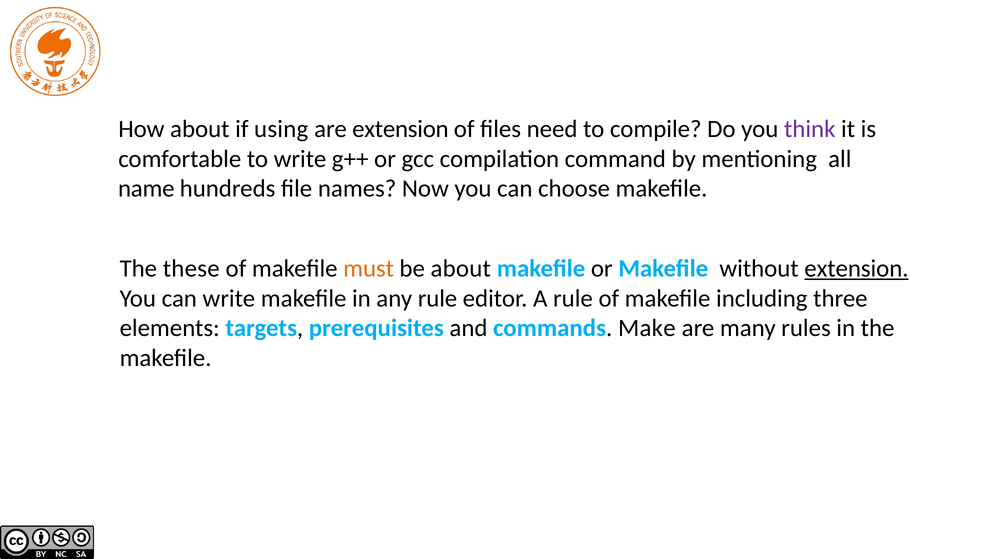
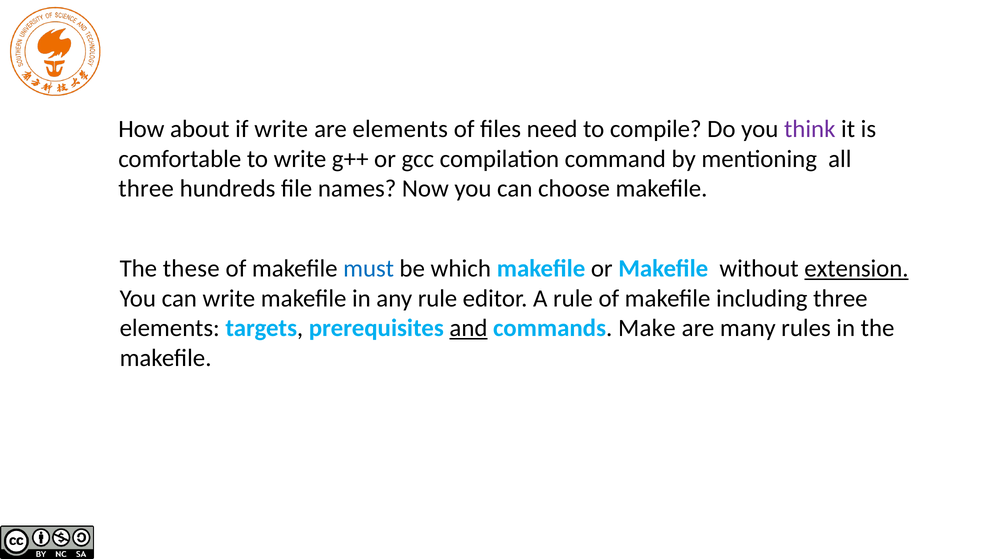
if using: using -> write (281, 129)
are extension: extension -> elements (400, 129)
name: name -> three (146, 189)
must colour: orange -> blue (369, 269)
be about: about -> which (461, 269)
and underline: none -> present (469, 329)
